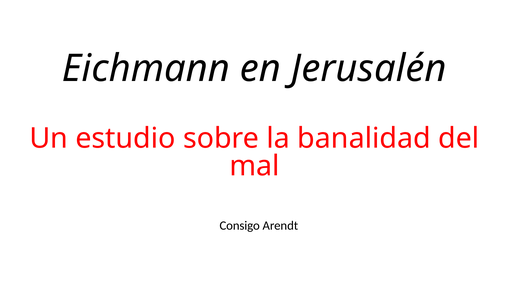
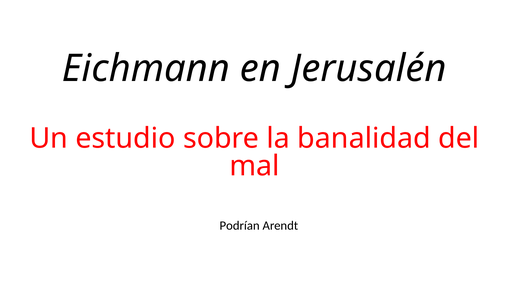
Consigo: Consigo -> Podrían (240, 226)
